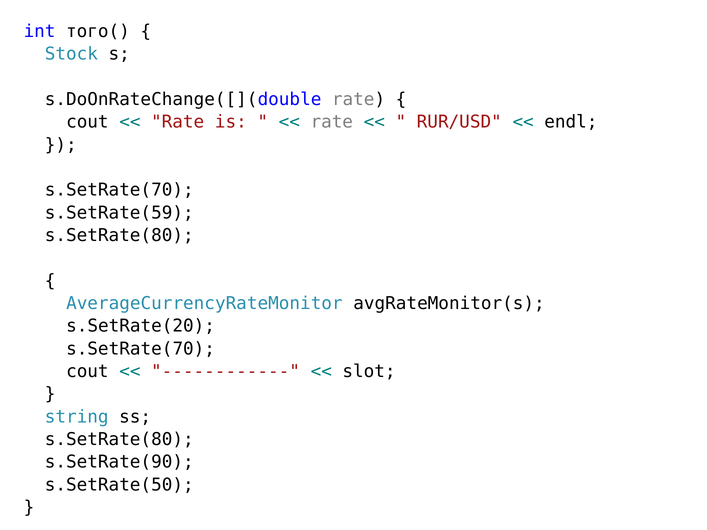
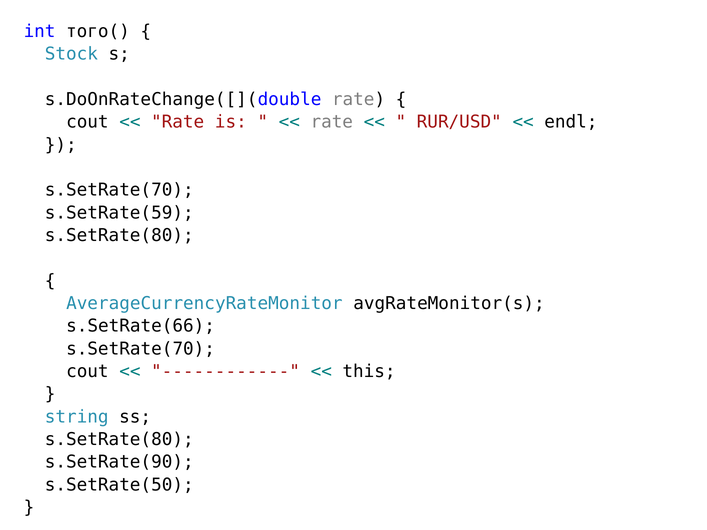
s.SetRate(20: s.SetRate(20 -> s.SetRate(66 (141, 326)
slot: slot -> this (369, 372)
